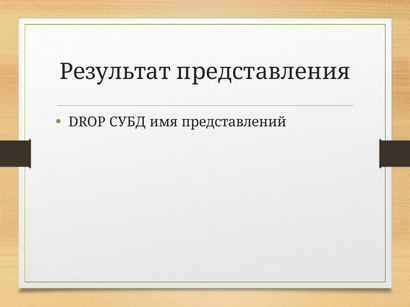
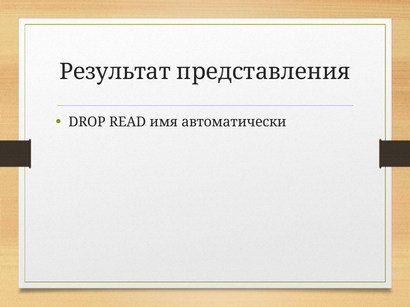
СУБД: СУБД -> READ (128, 122)
представлений: представлений -> автоматически (234, 122)
